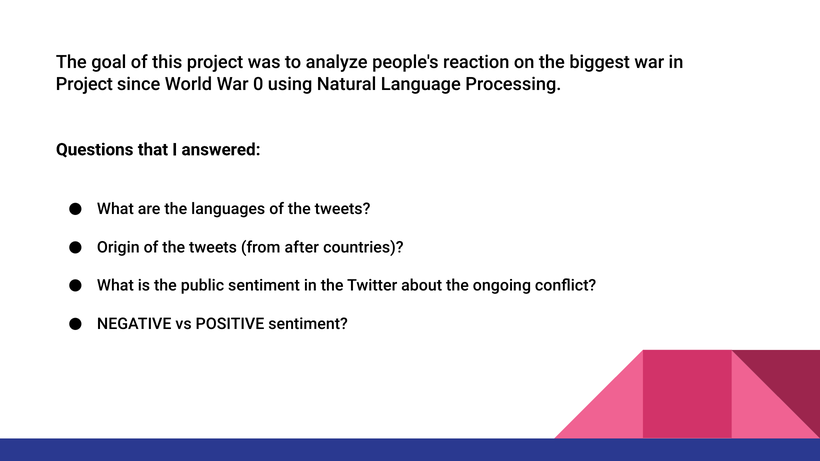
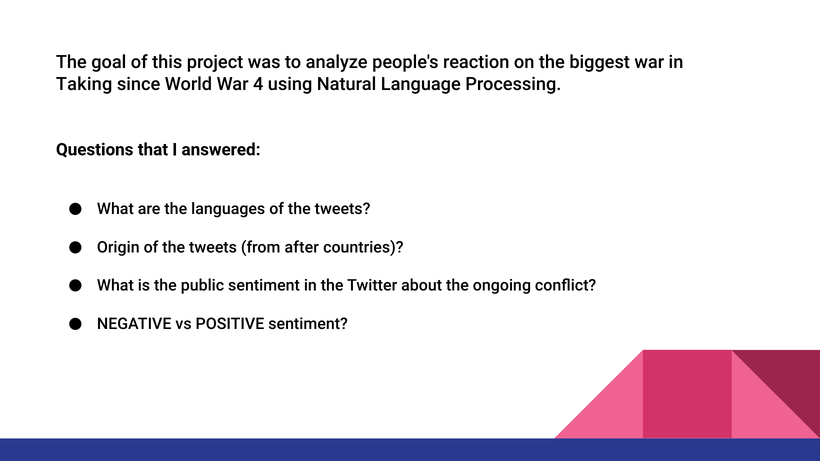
Project: Project -> Taking (84, 84)
0: 0 -> 4 (258, 84)
